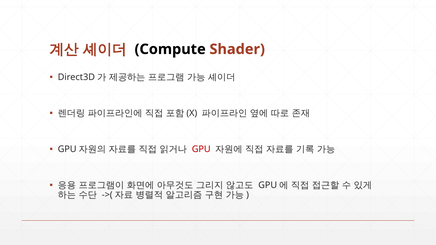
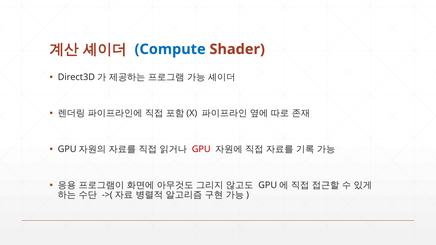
Compute colour: black -> blue (170, 49)
